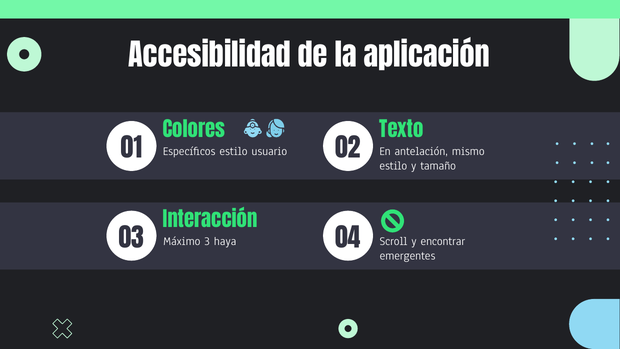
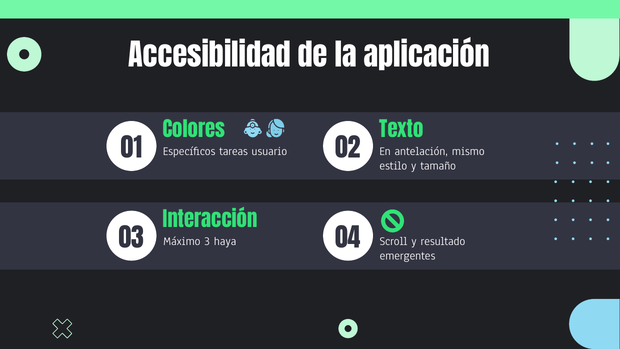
Específicos estilo: estilo -> tareas (234, 151)
encontrar: encontrar -> resultado (443, 241)
